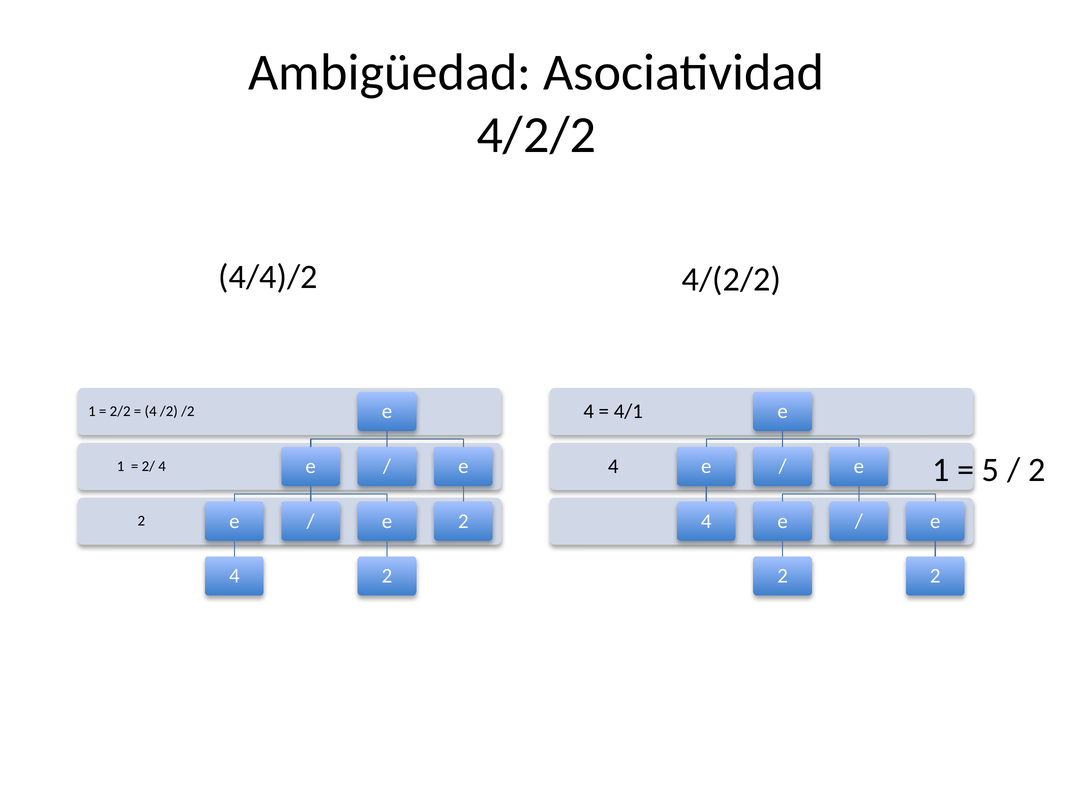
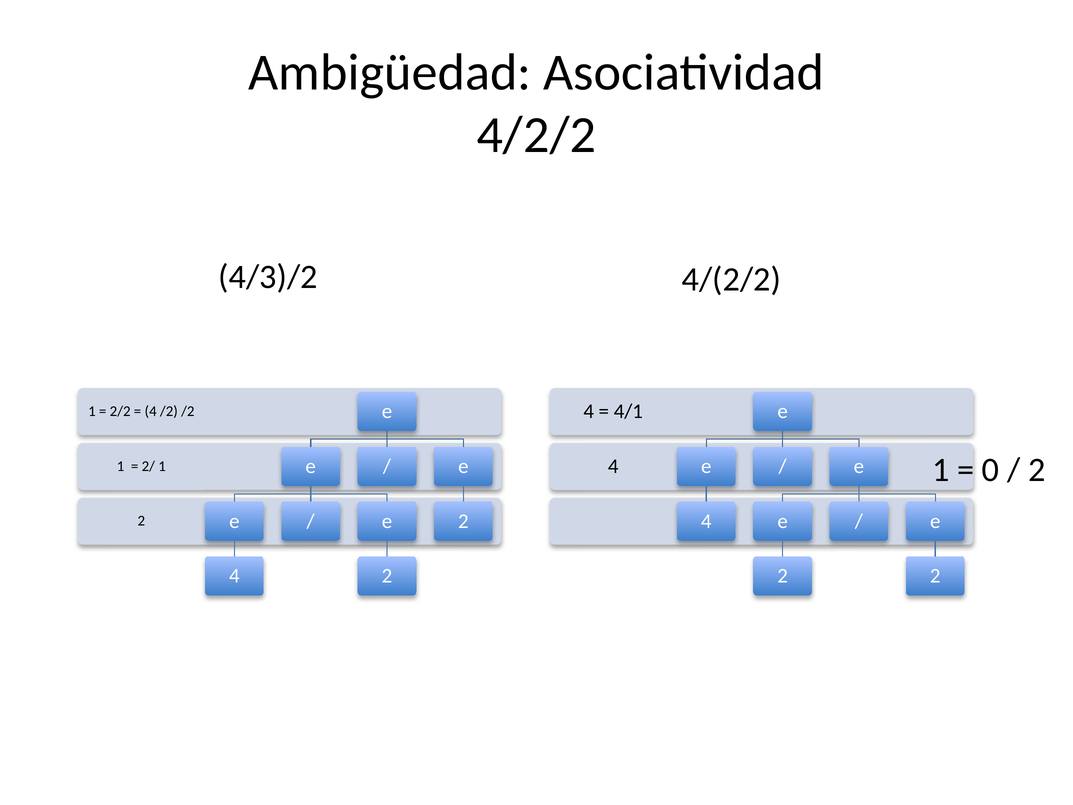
4/4)/2: 4/4)/2 -> 4/3)/2 (268, 277)
5: 5 -> 0 (991, 470)
4: 4 -> 1 (162, 466)
